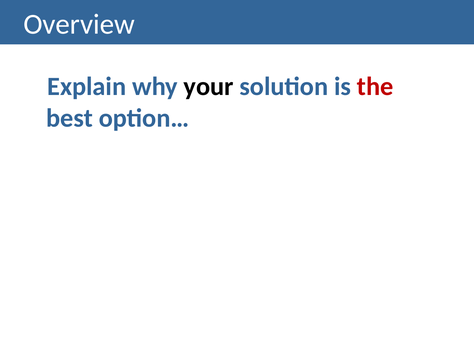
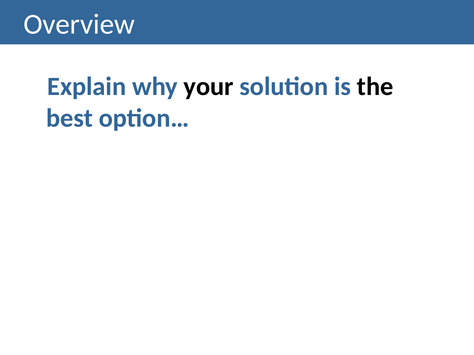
the colour: red -> black (375, 87)
